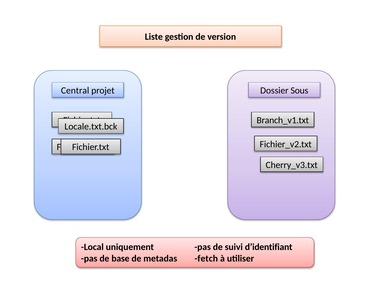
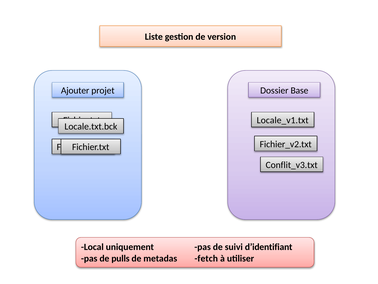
Central: Central -> Ajouter (75, 90)
Sous: Sous -> Base (299, 90)
Branch_v1.txt: Branch_v1.txt -> Locale_v1.txt (283, 120)
Cherry_v3.txt: Cherry_v3.txt -> Conflit_v3.txt (292, 165)
base: base -> pulls (120, 258)
